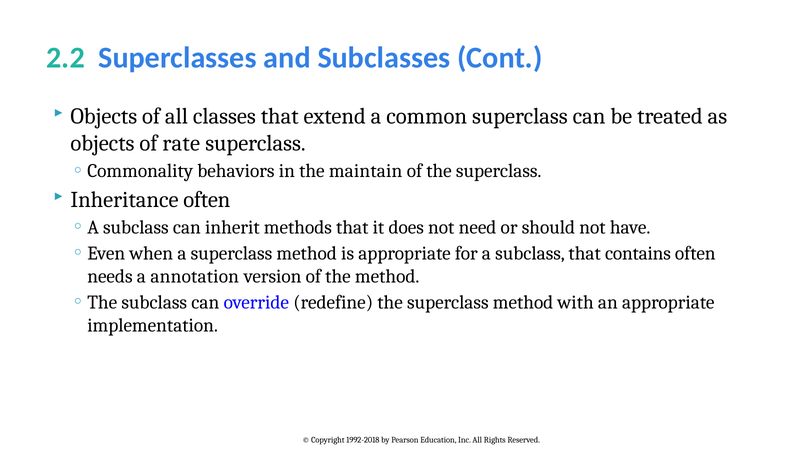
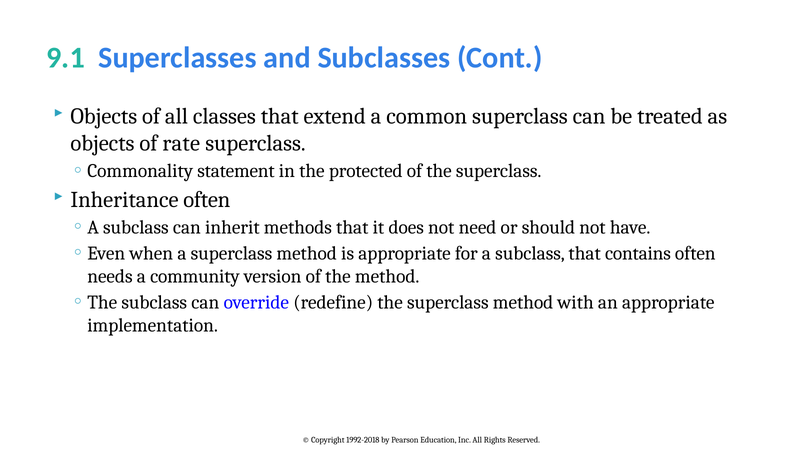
2.2: 2.2 -> 9.1 (65, 58)
behaviors: behaviors -> statement (236, 171)
maintain: maintain -> protected (366, 171)
annotation: annotation -> community (195, 276)
